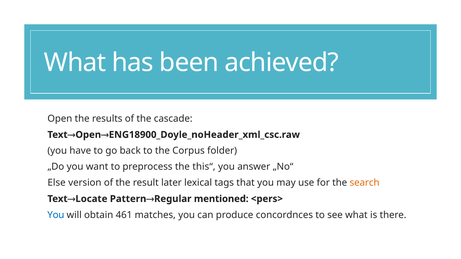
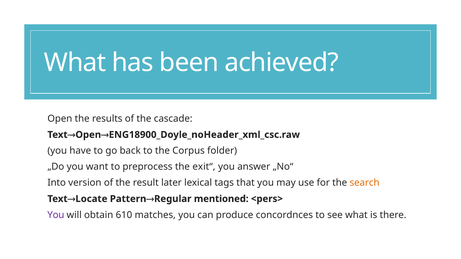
this“: this“ -> exit“ (204, 167)
Else: Else -> Into (57, 183)
You colour: blue -> purple (56, 215)
461: 461 -> 610 (124, 215)
